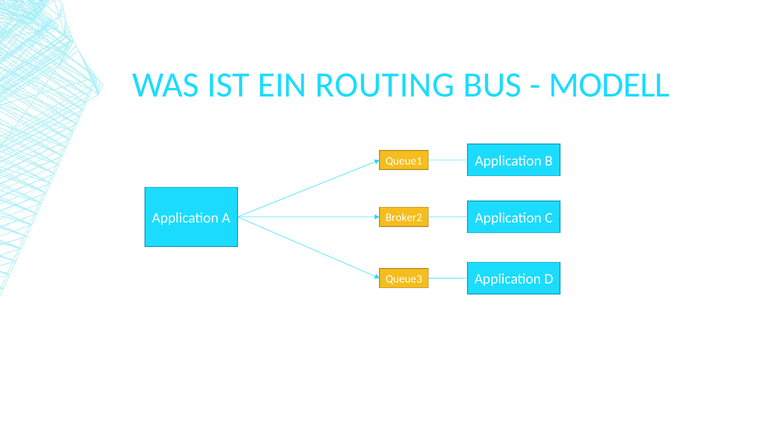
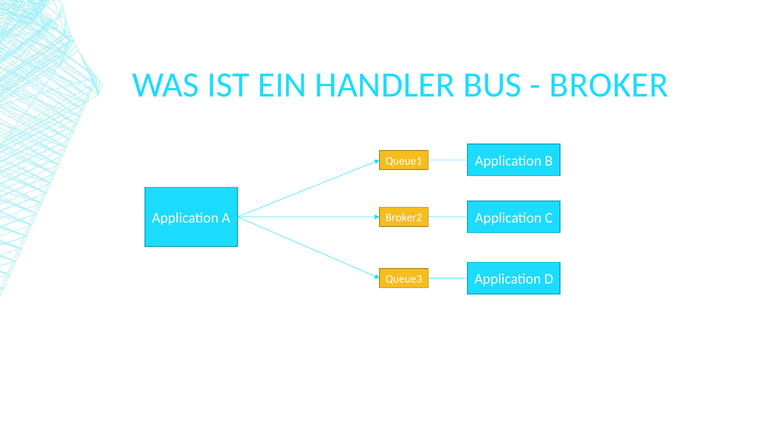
ROUTING: ROUTING -> HANDLER (385, 85)
MODELL: MODELL -> BROKER (609, 85)
